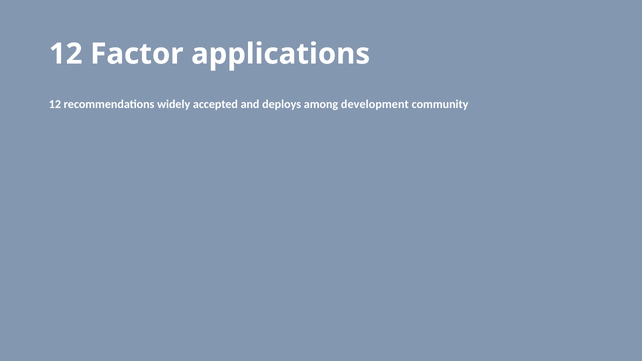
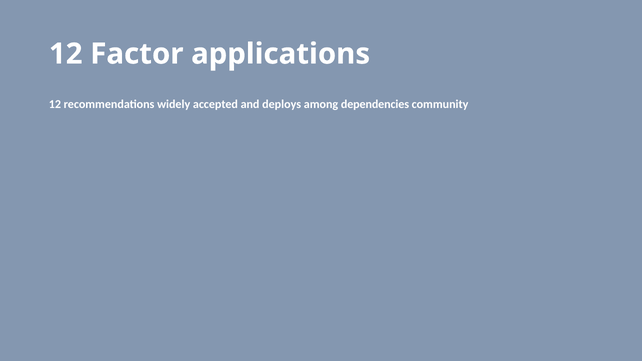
development: development -> dependencies (375, 104)
